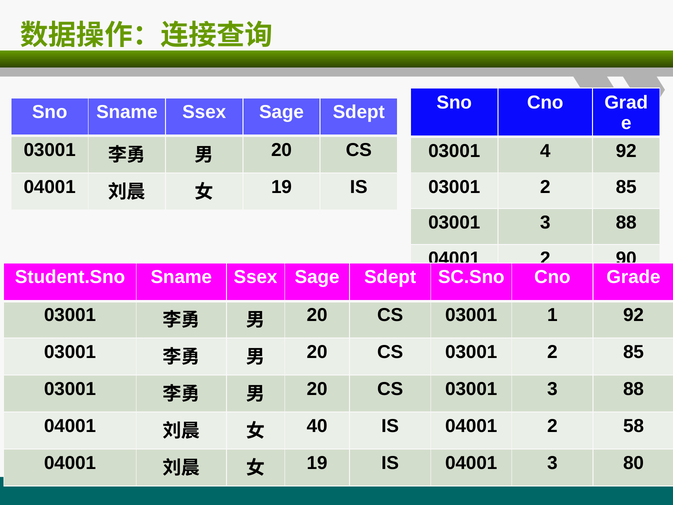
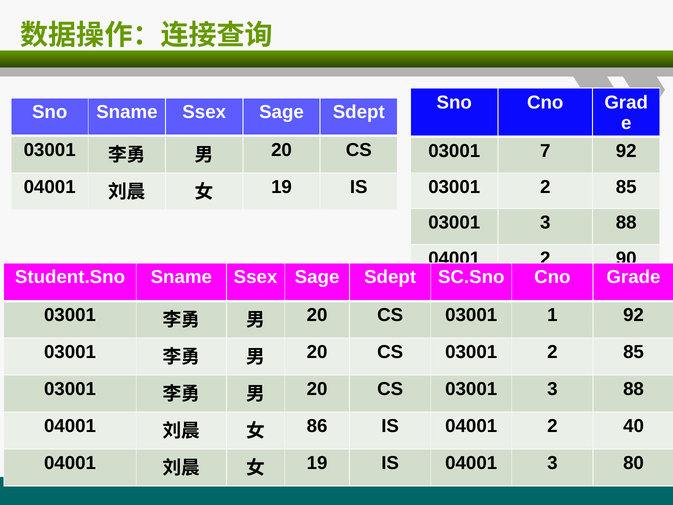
4: 4 -> 7 (545, 151)
40: 40 -> 86 (317, 426)
58: 58 -> 40 (634, 426)
